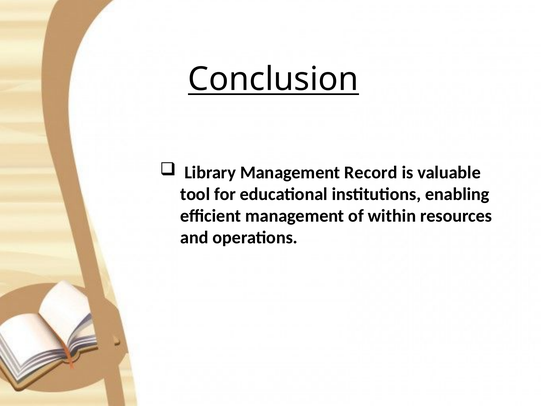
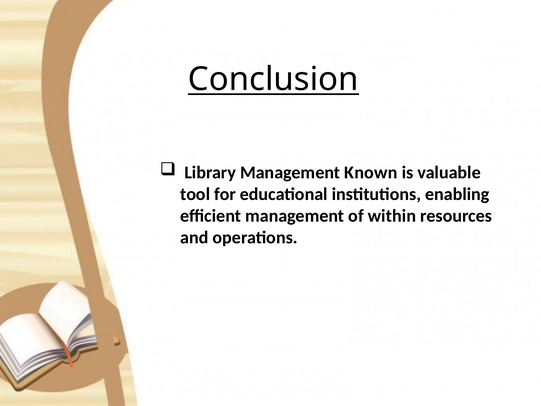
Record: Record -> Known (371, 173)
